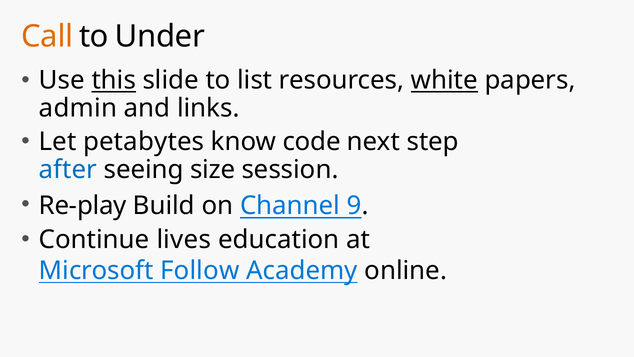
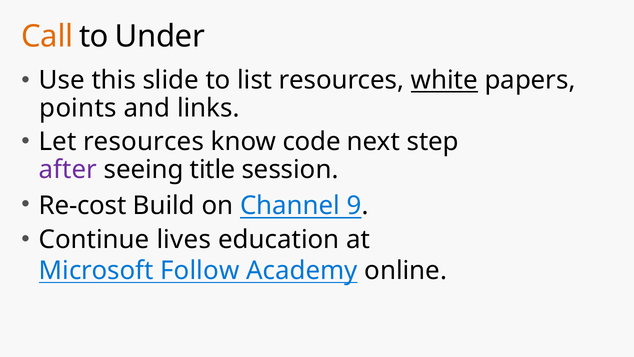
this underline: present -> none (114, 80)
admin: admin -> points (78, 108)
Let petabytes: petabytes -> resources (144, 141)
after colour: blue -> purple (68, 169)
size: size -> title (213, 169)
Re-play: Re-play -> Re-cost (83, 206)
